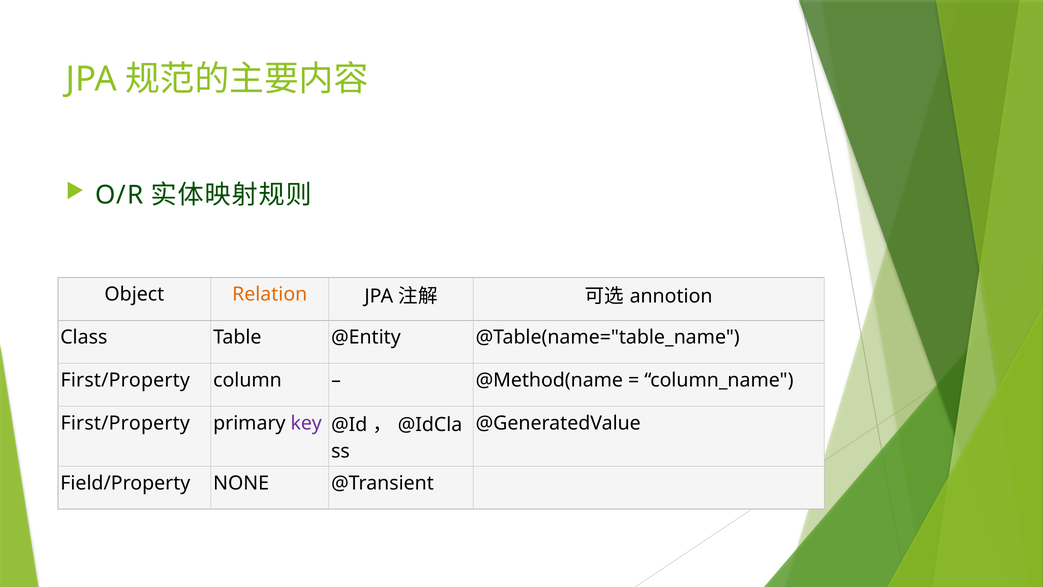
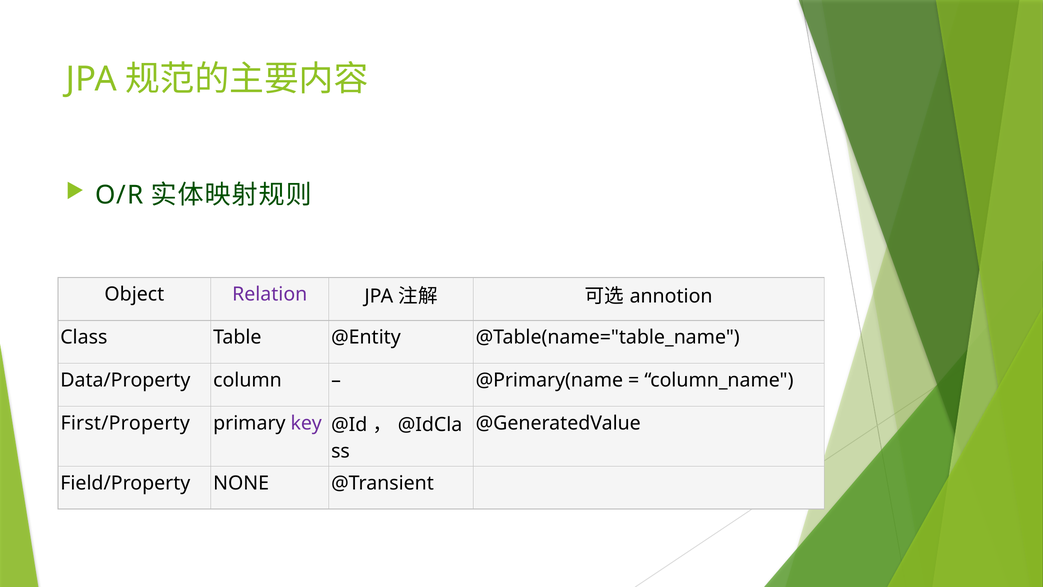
Relation colour: orange -> purple (270, 294)
First/Property: First/Property -> Data/Property (125, 380)
@Method(name: @Method(name -> @Primary(name (549, 380)
